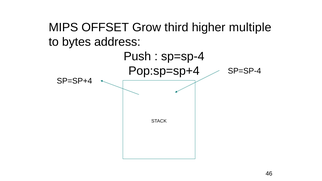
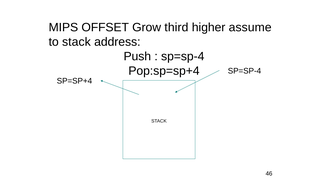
multiple: multiple -> assume (250, 27)
to bytes: bytes -> stack (76, 42)
